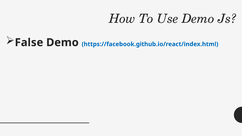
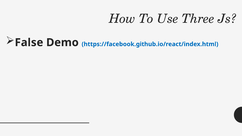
Use Demo: Demo -> Three (198, 19)
